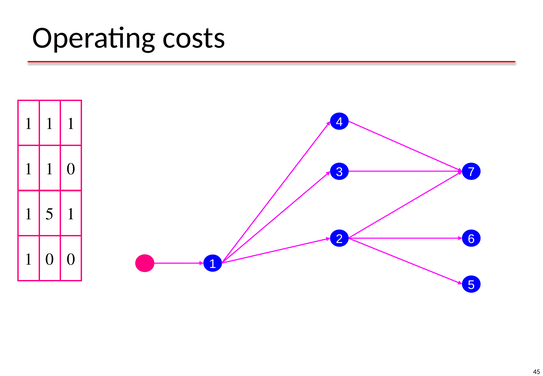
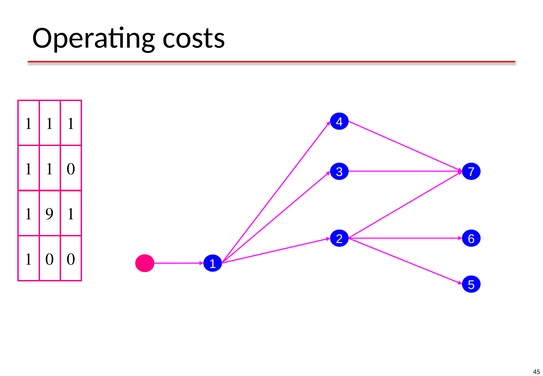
1 5: 5 -> 9 (50, 214)
